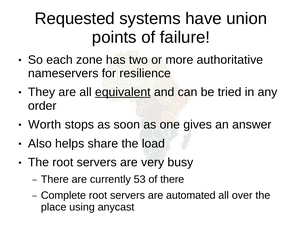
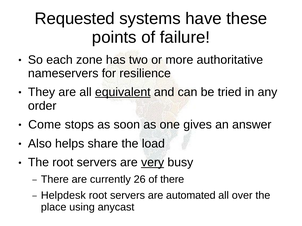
union: union -> these (247, 19)
Worth: Worth -> Come (45, 125)
very underline: none -> present (153, 163)
53: 53 -> 26 (140, 180)
Complete: Complete -> Helpdesk (63, 196)
